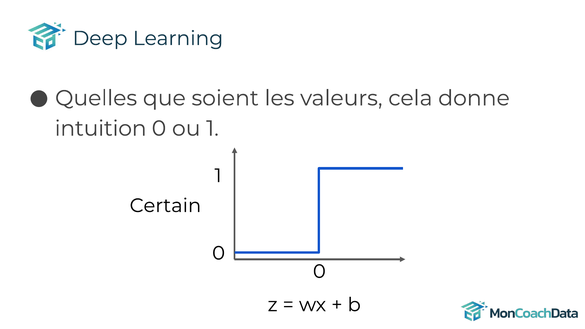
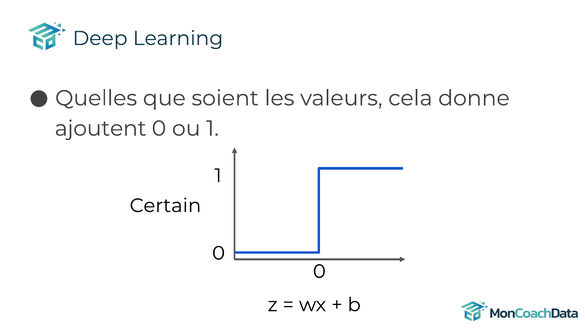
intuition: intuition -> ajoutent (101, 129)
